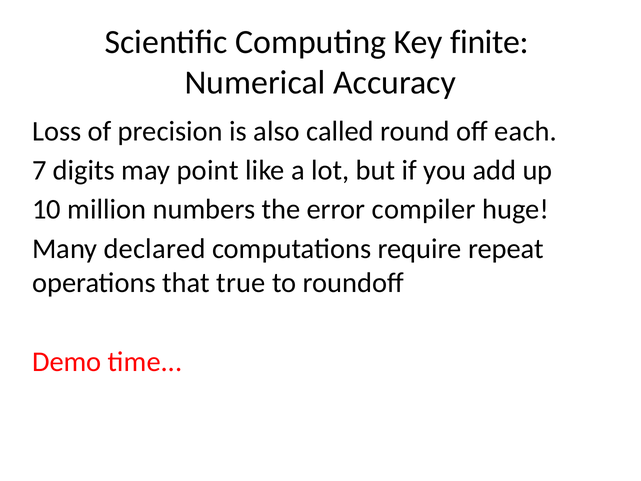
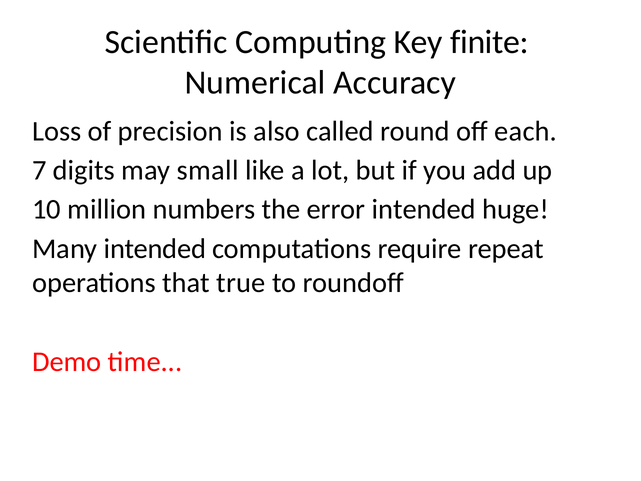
point: point -> small (208, 170)
error compiler: compiler -> intended (424, 209)
Many declared: declared -> intended (155, 248)
